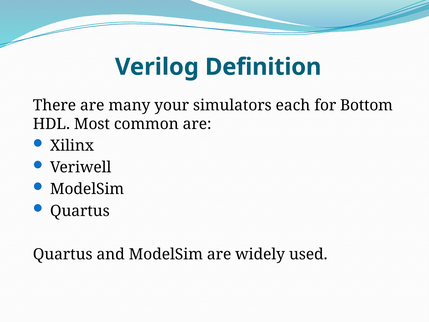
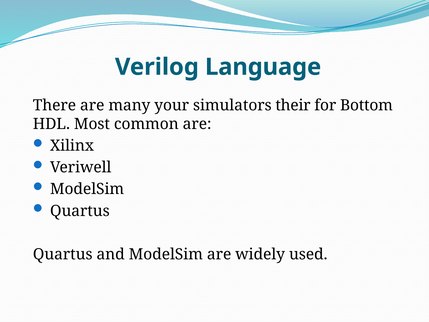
Definition: Definition -> Language (263, 67)
each: each -> their (293, 105)
